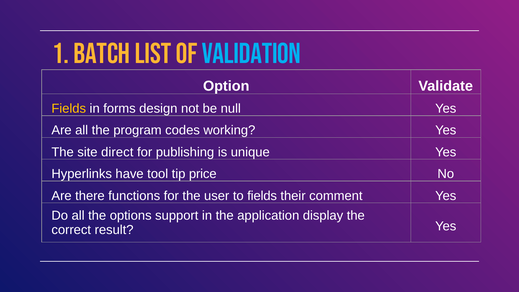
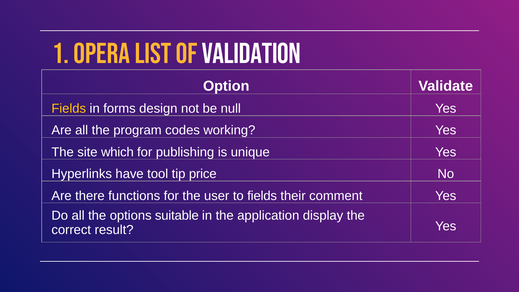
Batch: Batch -> Opera (102, 54)
Validation colour: light blue -> white (251, 54)
direct: direct -> which (117, 152)
support: support -> suitable (177, 215)
